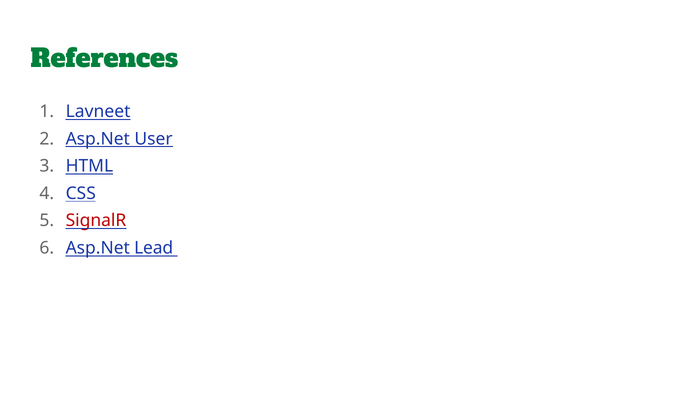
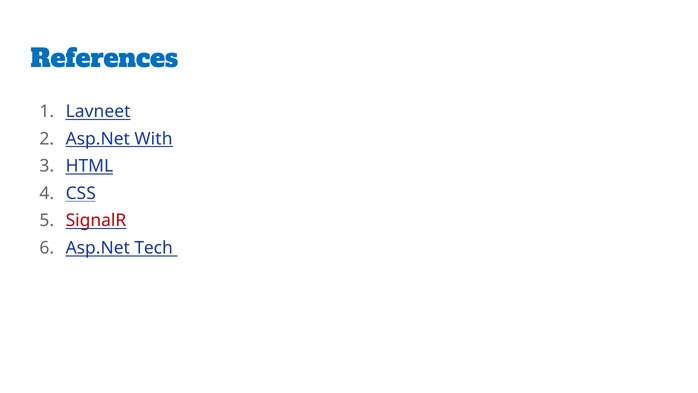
References colour: green -> blue (105, 59)
User: User -> With (153, 139)
Lead: Lead -> Tech (154, 248)
